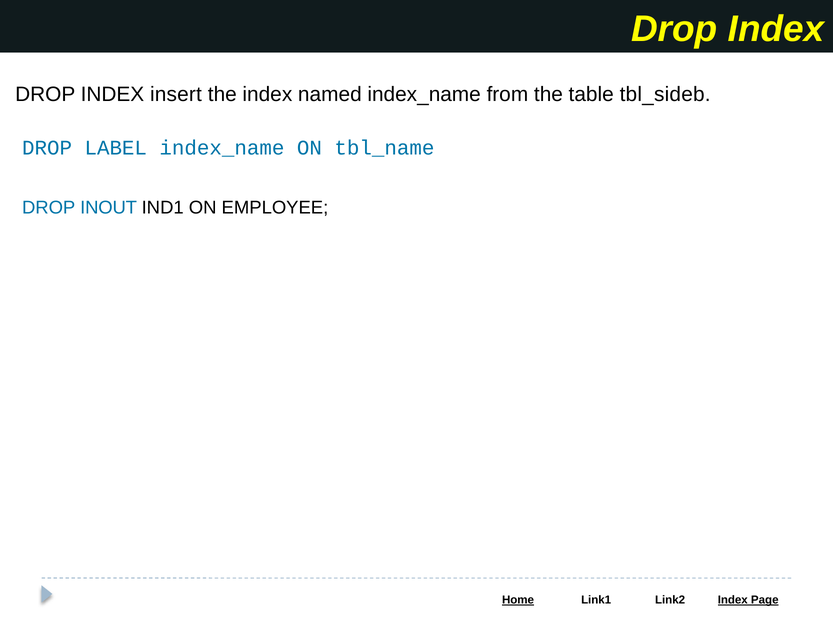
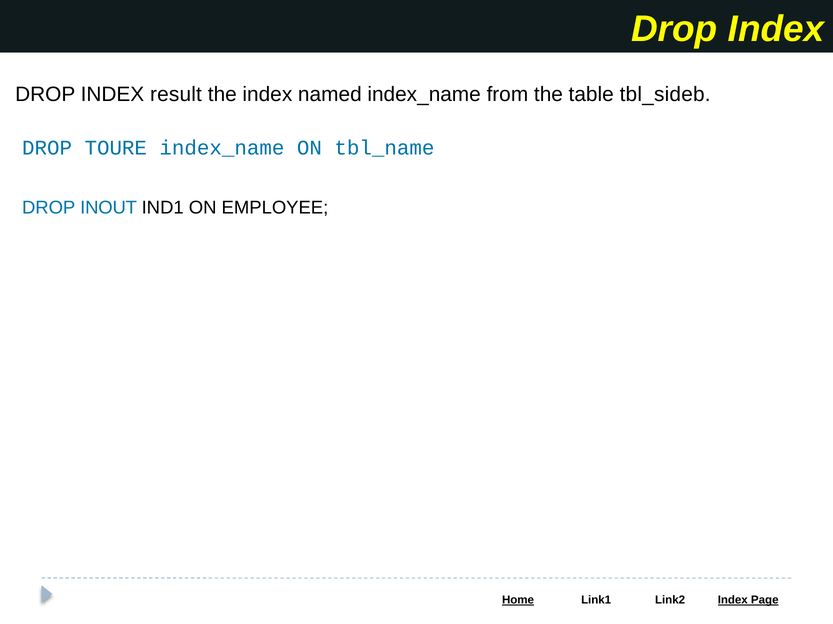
insert: insert -> result (176, 94)
LABEL: LABEL -> TOURE (116, 148)
